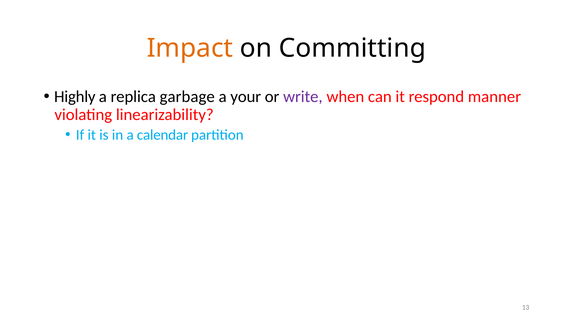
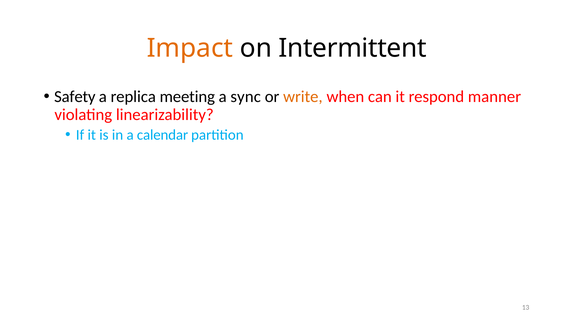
Committing: Committing -> Intermittent (353, 48)
Highly: Highly -> Safety (75, 97)
garbage: garbage -> meeting (187, 97)
your: your -> sync (246, 97)
write colour: purple -> orange (303, 97)
